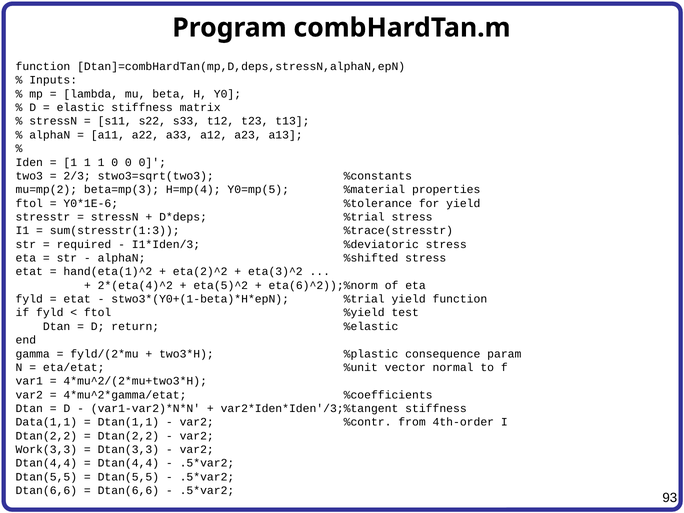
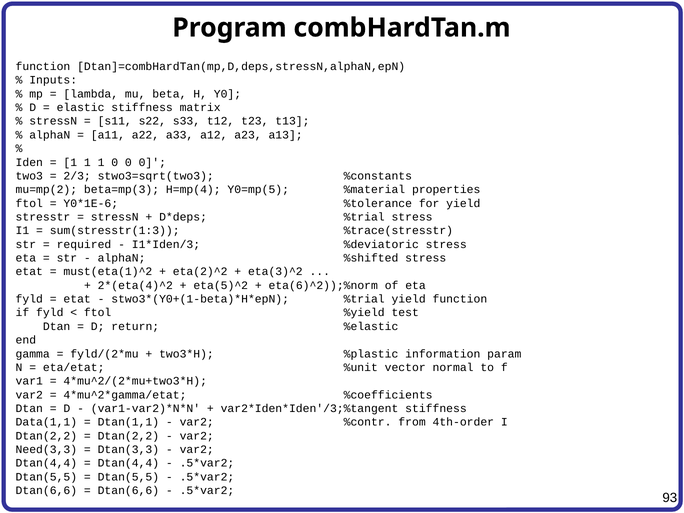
hand(eta(1)^2: hand(eta(1)^2 -> must(eta(1)^2 (108, 272)
consequence: consequence -> information (443, 354)
Work(3,3: Work(3,3 -> Need(3,3 (46, 450)
